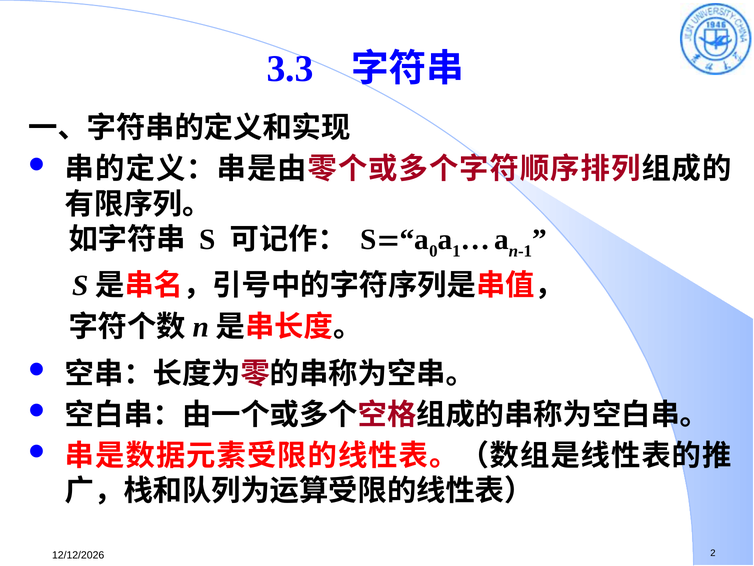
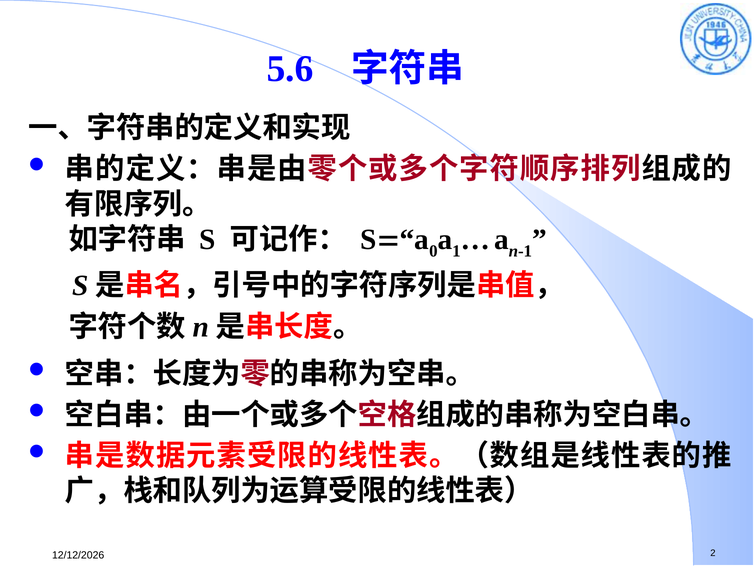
3.3: 3.3 -> 5.6 (290, 69)
